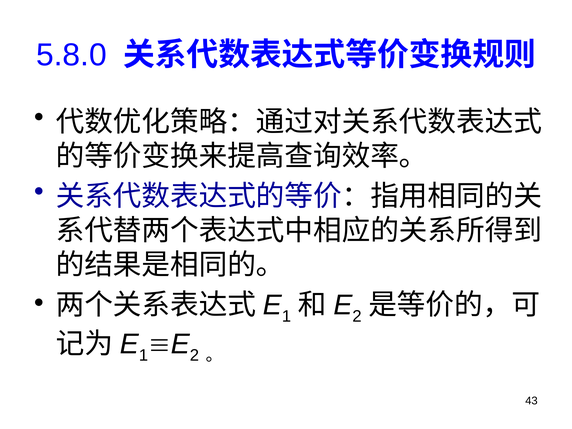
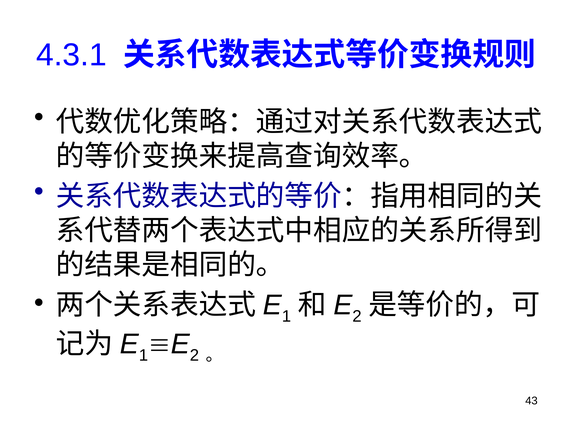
5.8.0: 5.8.0 -> 4.3.1 (71, 55)
